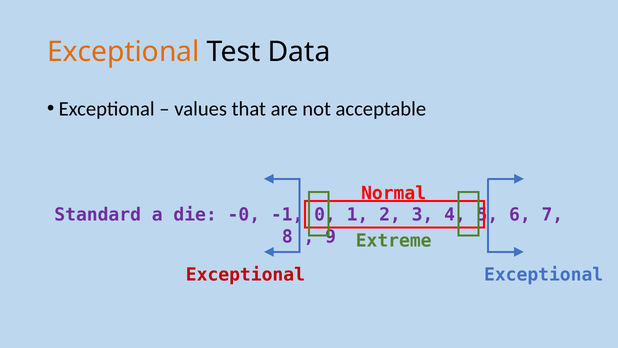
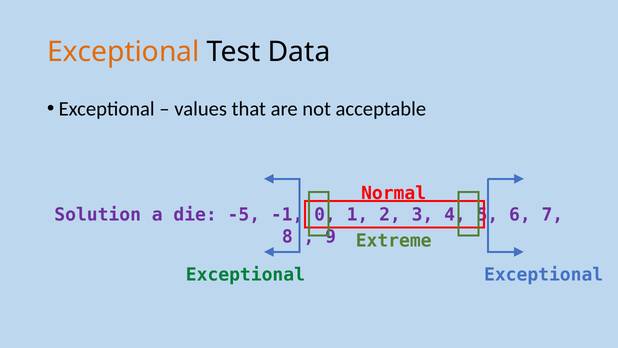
Standard: Standard -> Solution (98, 215)
-0: -0 -> -5 (244, 215)
Exceptional colour: red -> green (245, 274)
